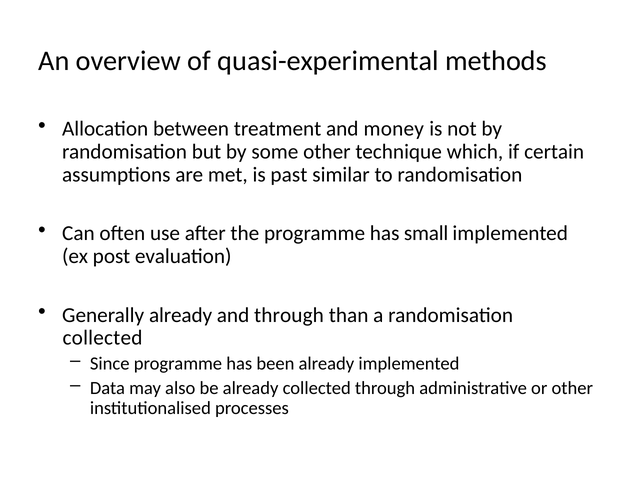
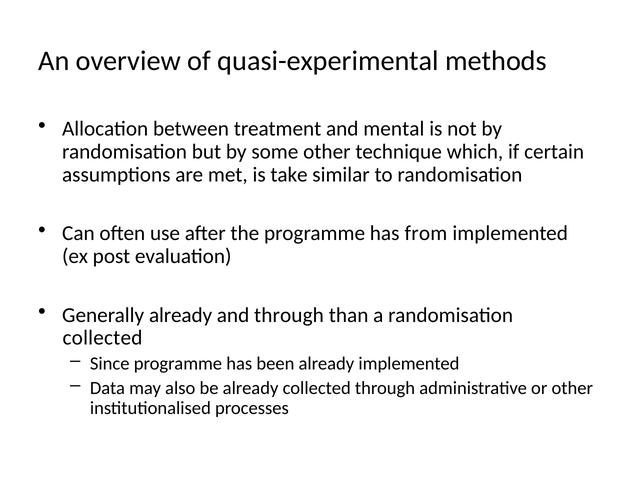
money: money -> mental (394, 129)
past: past -> take (289, 175)
small: small -> from (426, 233)
